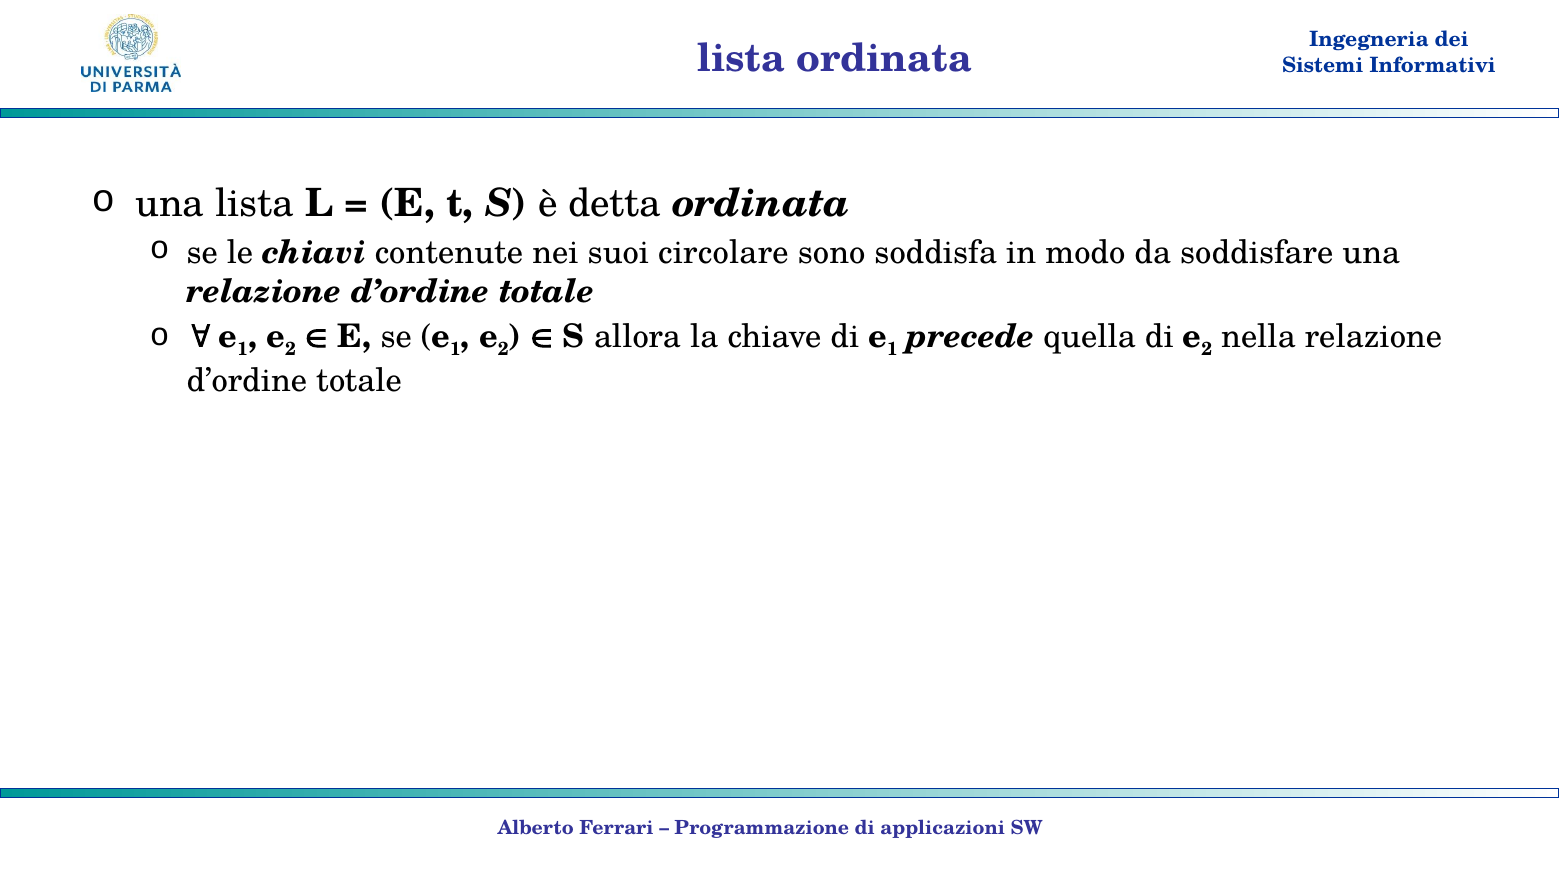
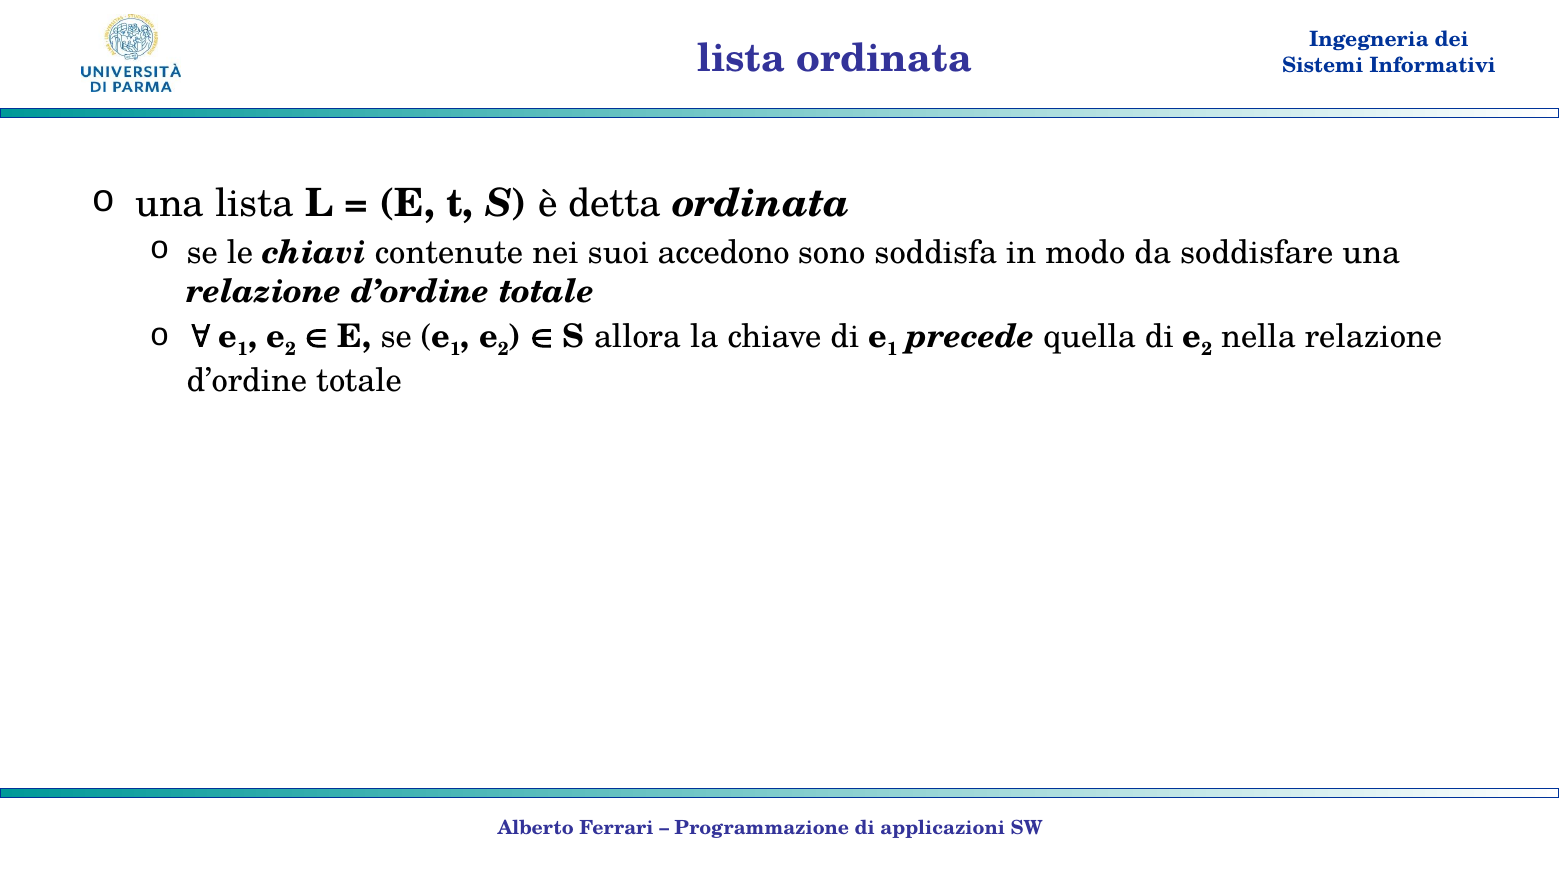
circolare: circolare -> accedono (724, 252)
